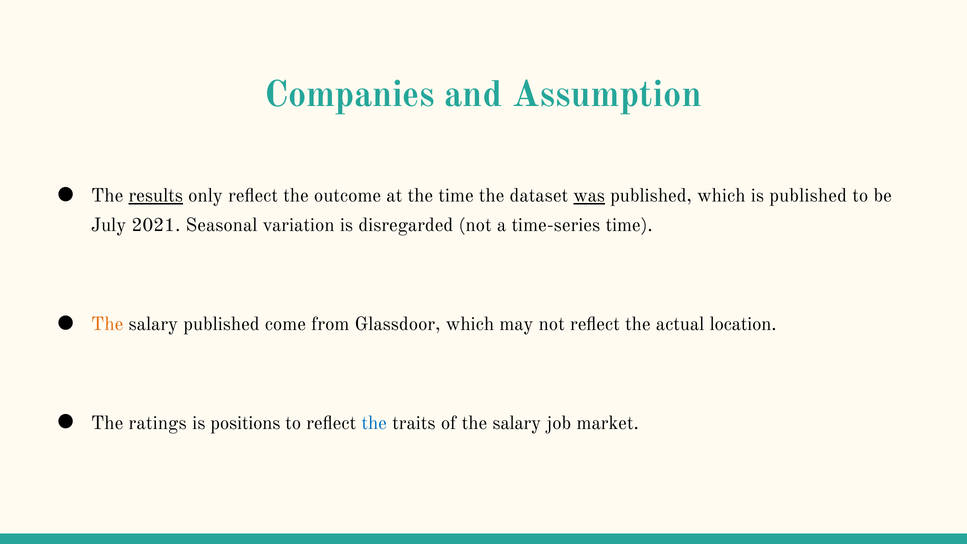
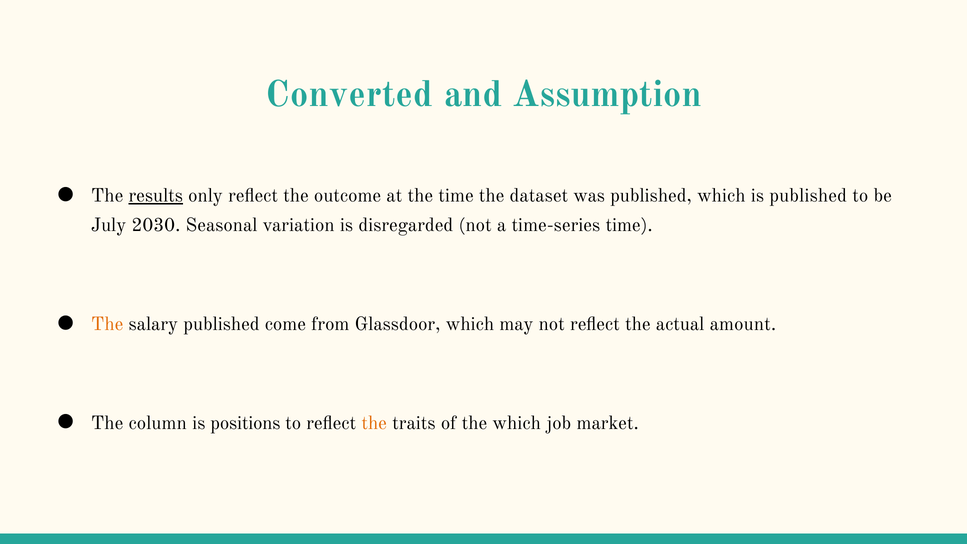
Companies: Companies -> Converted (349, 94)
was underline: present -> none (589, 196)
2021: 2021 -> 2030 (156, 225)
location: location -> amount (743, 324)
ratings: ratings -> column (158, 423)
the colour: blue -> orange (374, 423)
of the salary: salary -> which (517, 423)
